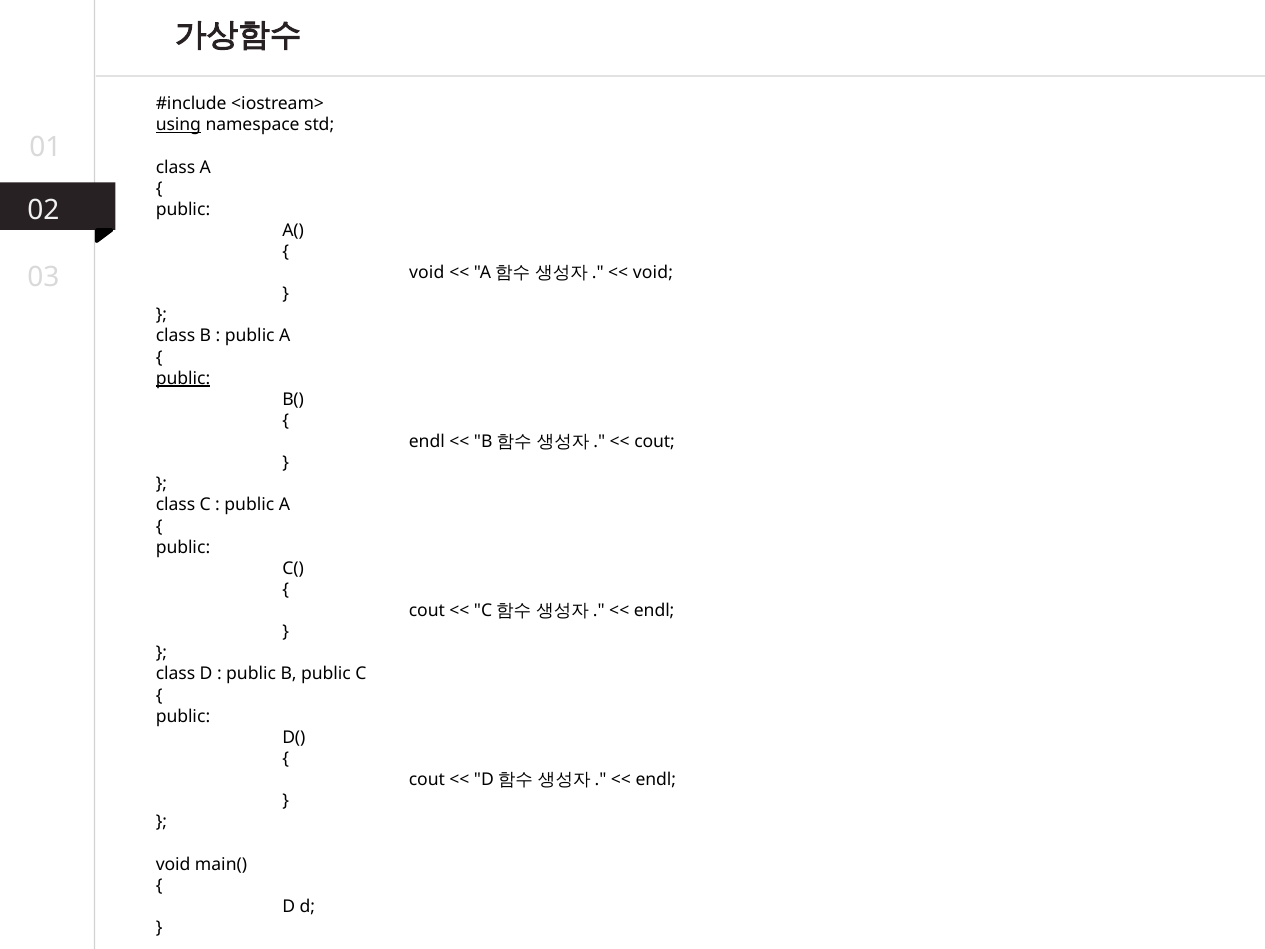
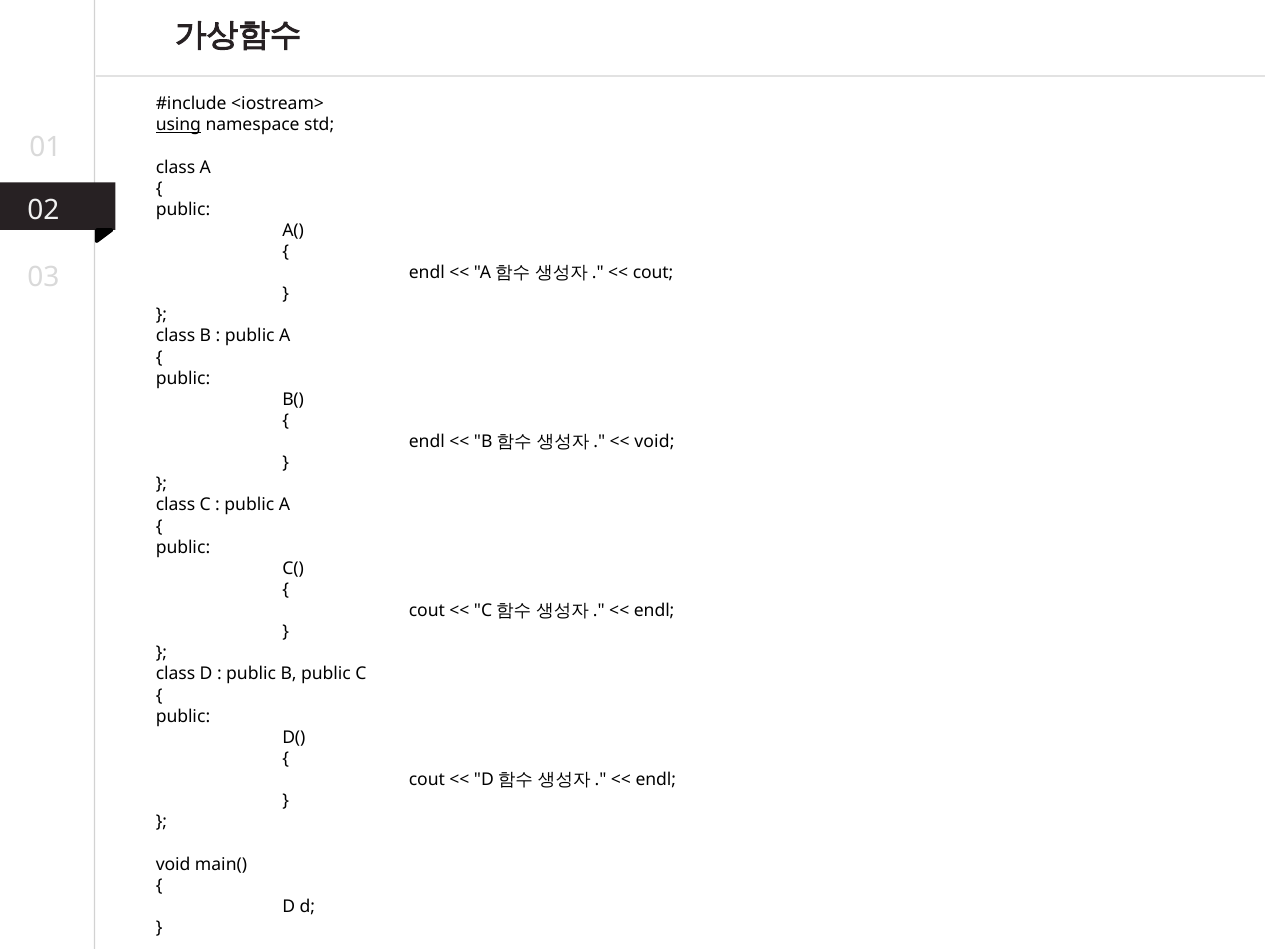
void: void -> endl (427, 273)
void: void -> cout (653, 273)
public underline: present -> none (183, 378)
cout: cout -> void (654, 442)
